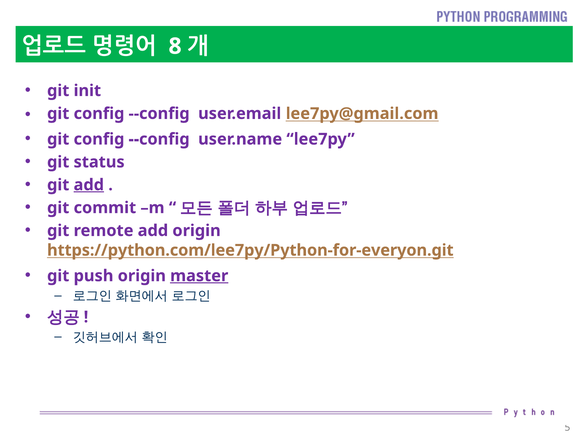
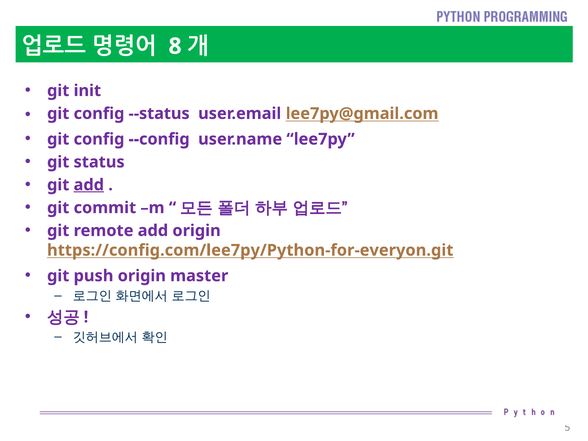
--config: --config -> --status (159, 114)
https://python.com/lee7py/Python-for-everyon.git: https://python.com/lee7py/Python-for-everyon.git -> https://config.com/lee7py/Python-for-everyon.git (250, 250)
master underline: present -> none (199, 276)
